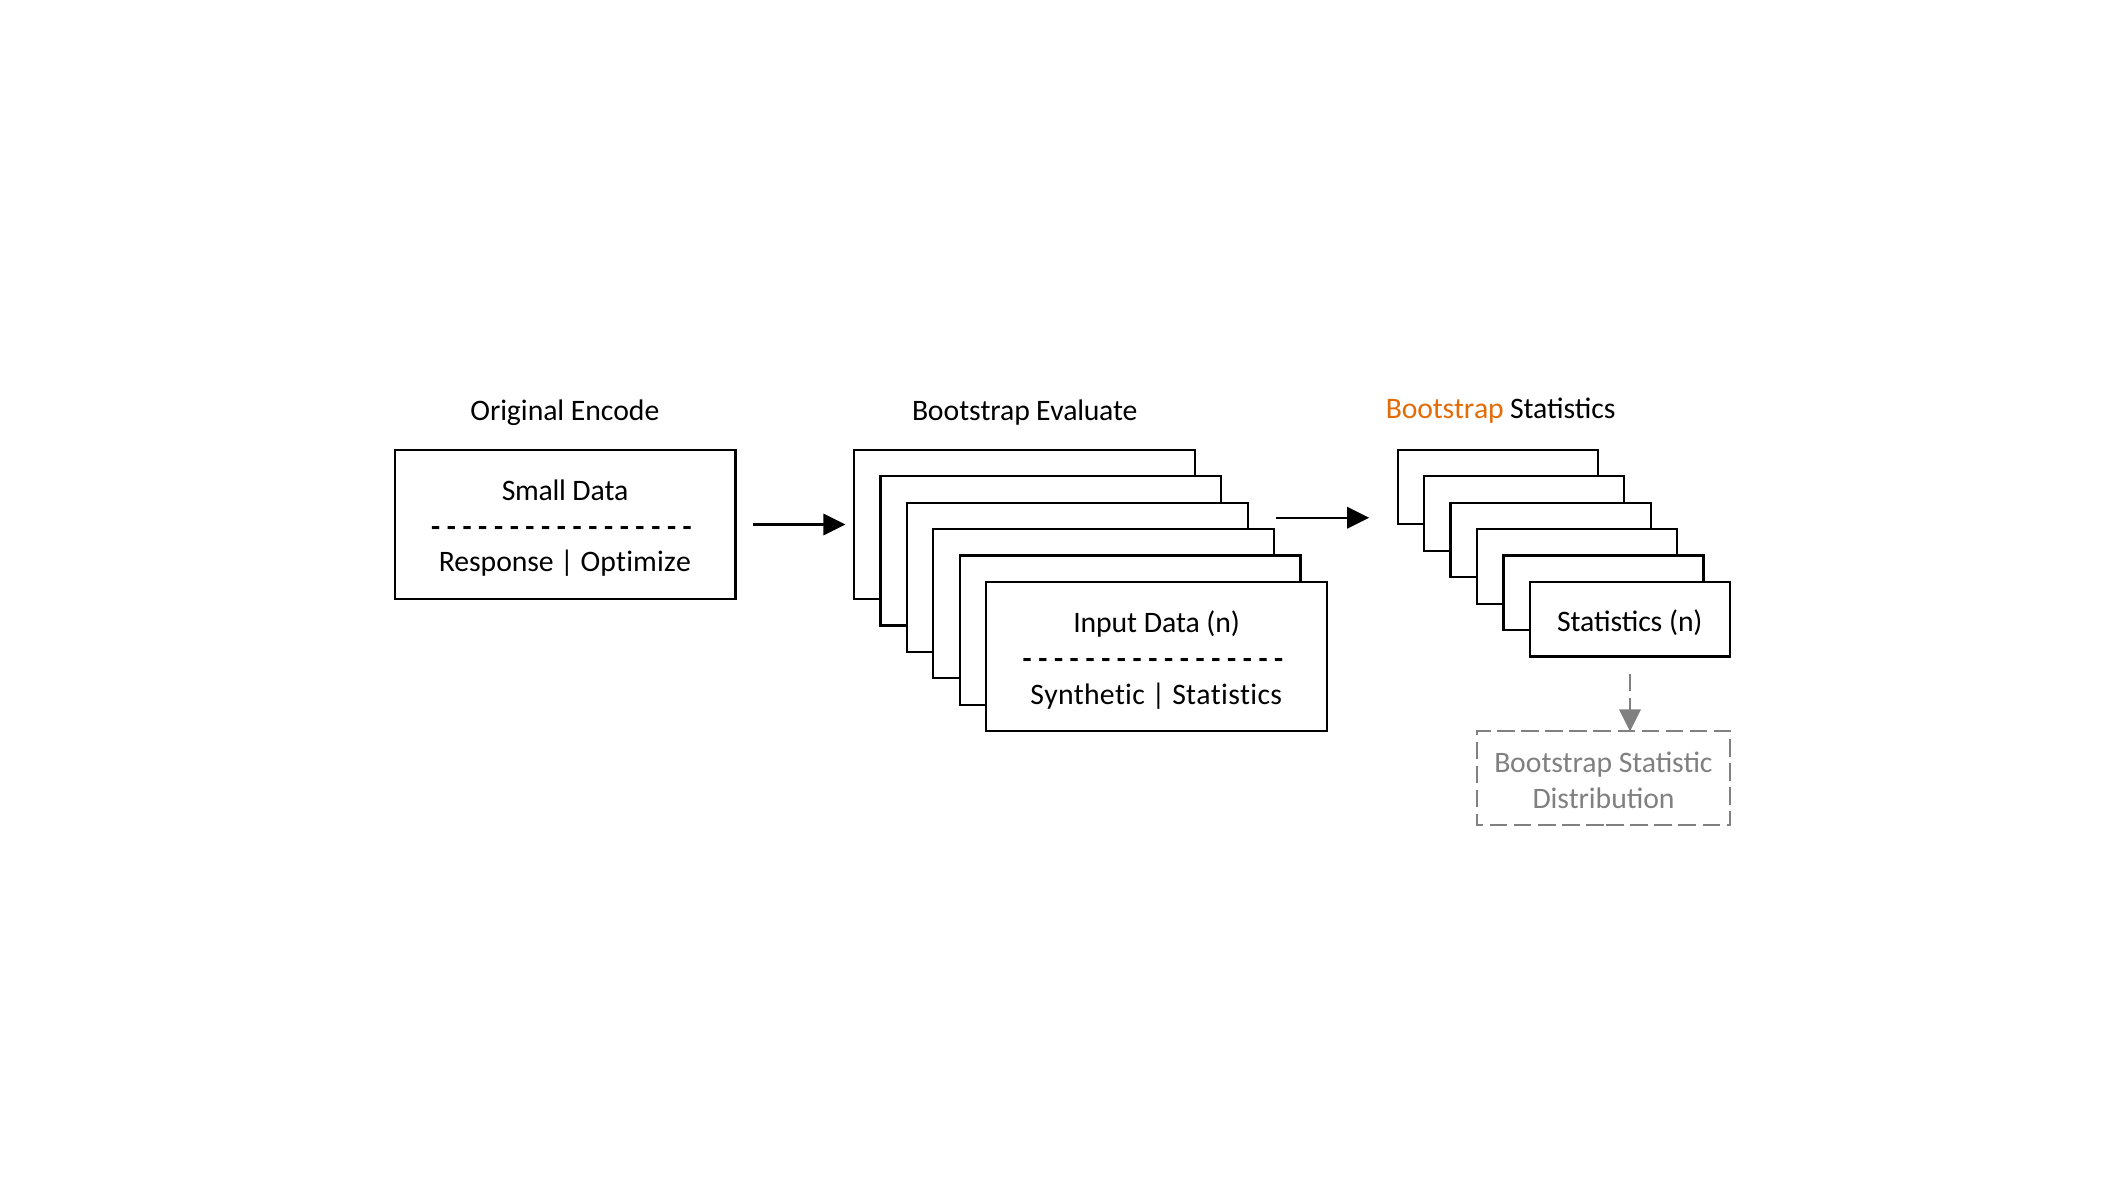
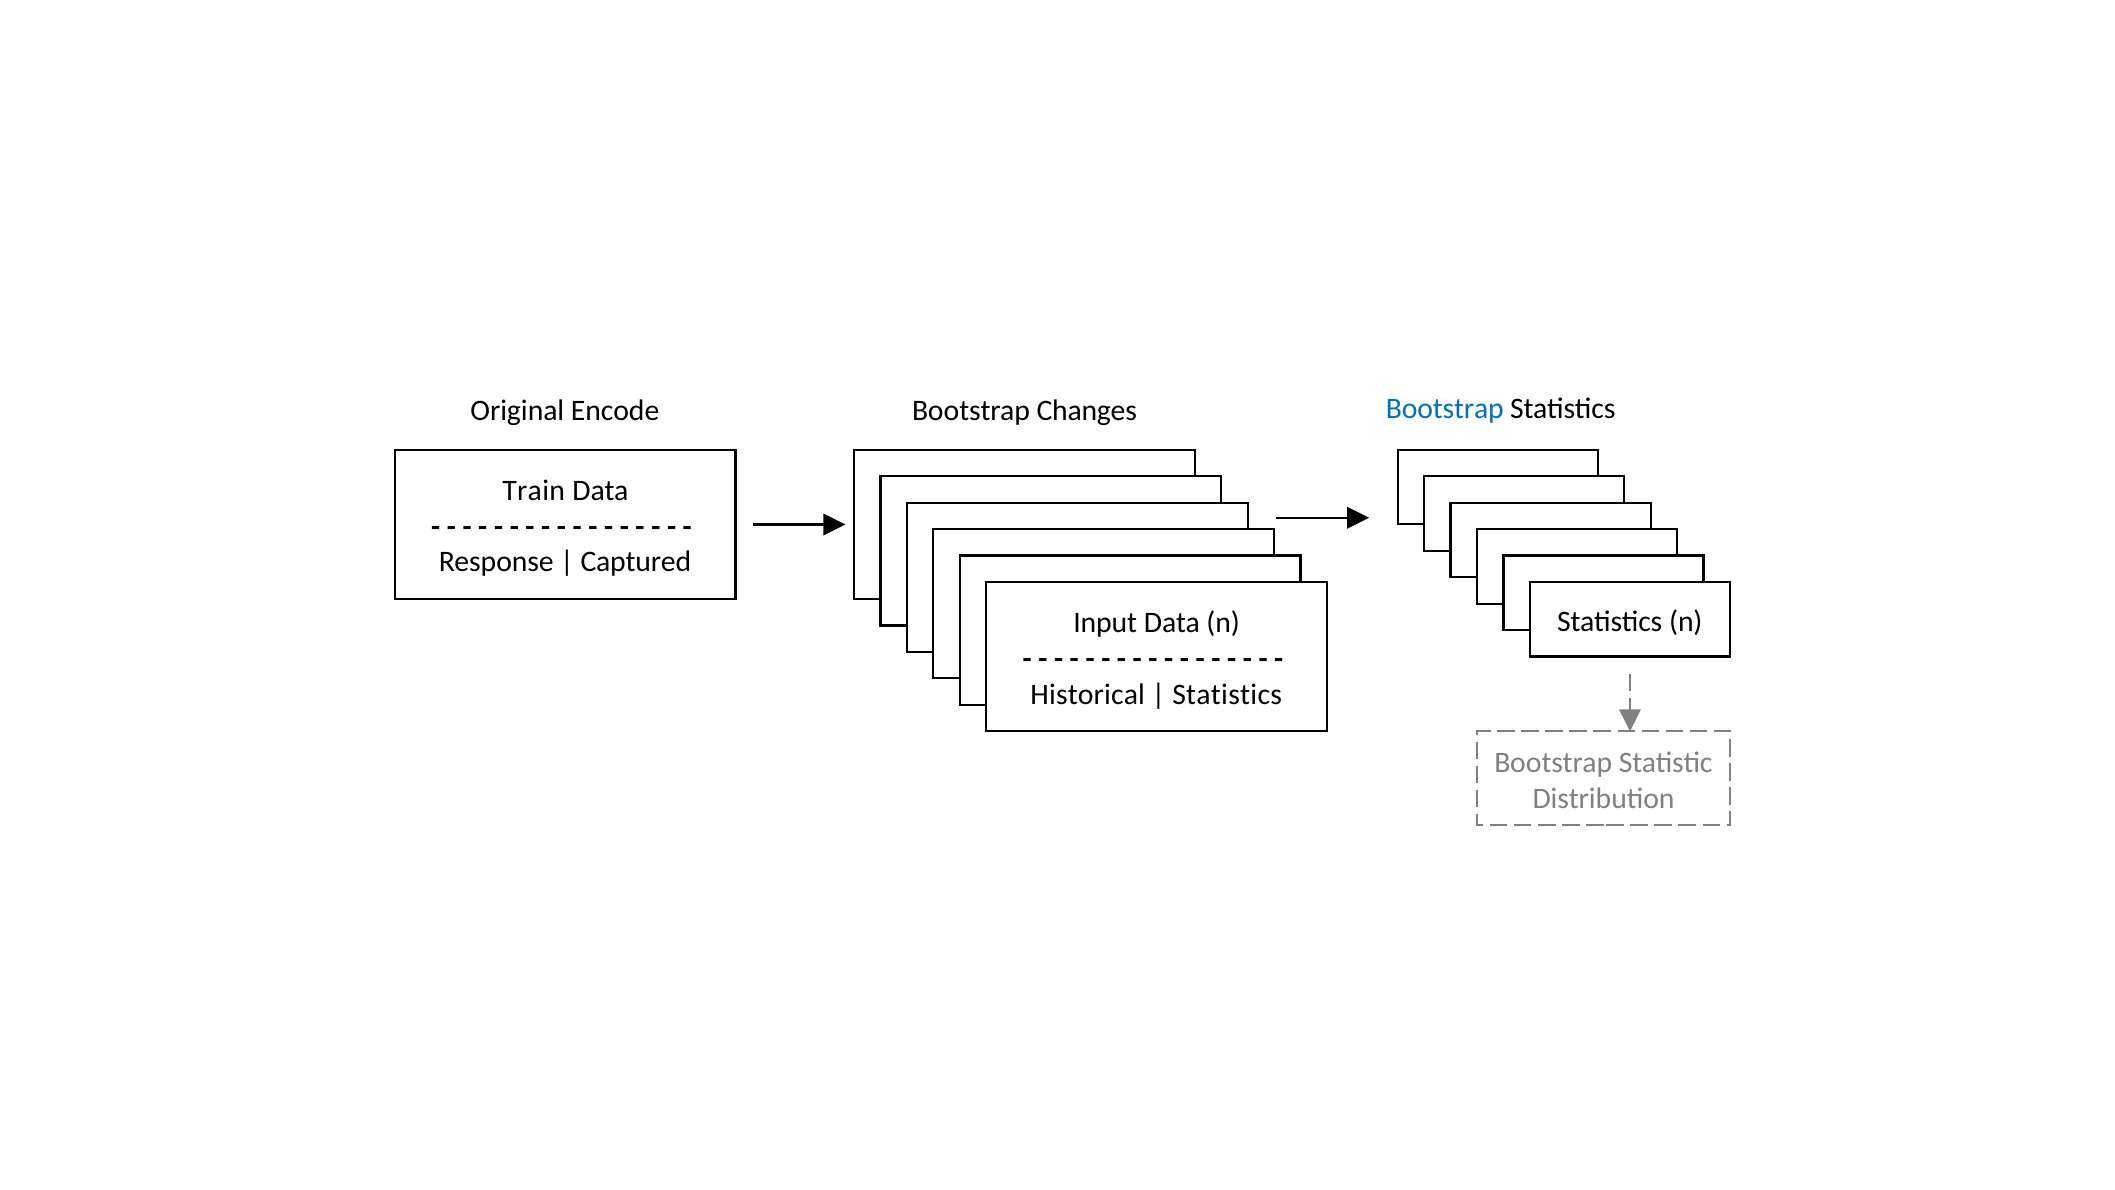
Bootstrap colour: orange -> blue (1445, 408)
Evaluate: Evaluate -> Changes (1087, 410)
Small: Small -> Train (534, 491)
Optimize: Optimize -> Captured (636, 562)
Synthetic: Synthetic -> Historical (1088, 694)
